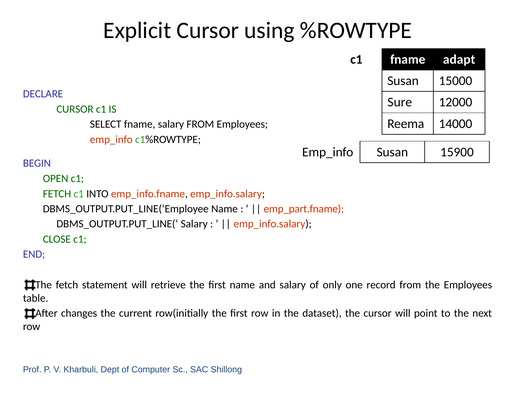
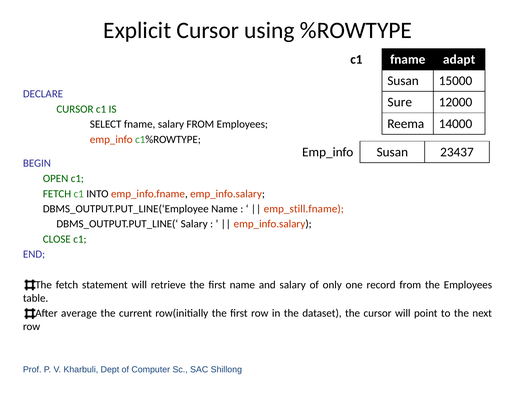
15900: 15900 -> 23437 (457, 152)
emp_part.fname: emp_part.fname -> emp_still.fname (304, 209)
changes: changes -> average (79, 313)
